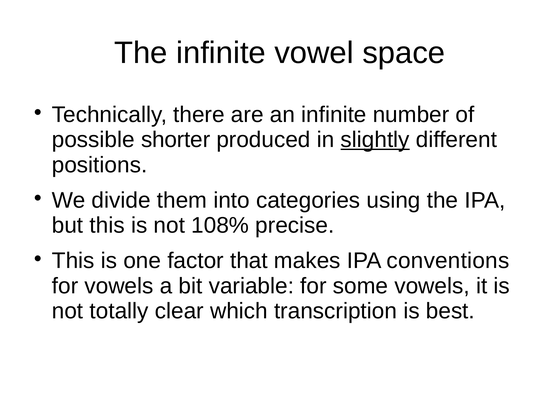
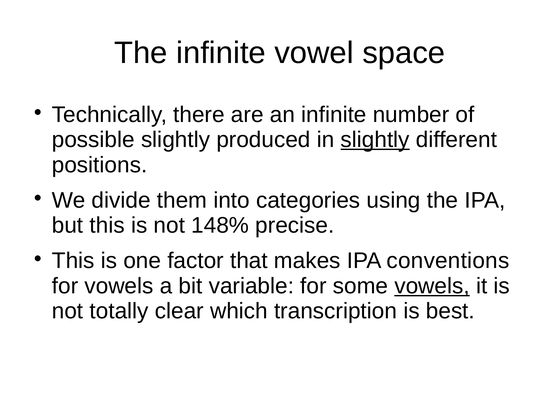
possible shorter: shorter -> slightly (176, 140)
108%: 108% -> 148% (220, 225)
vowels underline: none -> present (432, 286)
